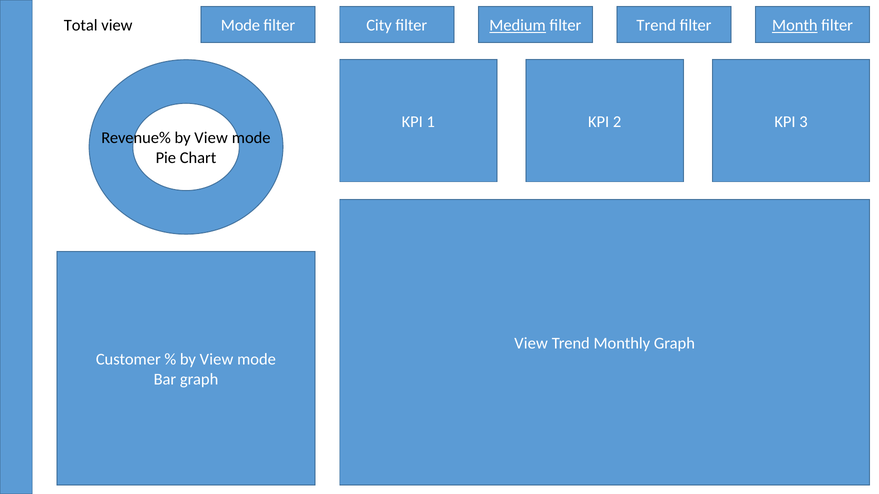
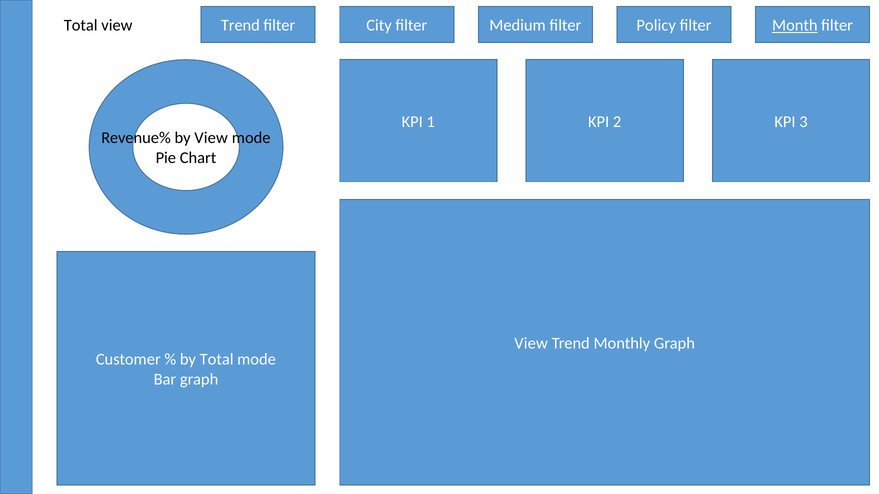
Mode: Mode -> Trend (240, 26)
Medium underline: present -> none (518, 26)
Trend: Trend -> Policy (656, 26)
View: View -> Total (217, 360)
